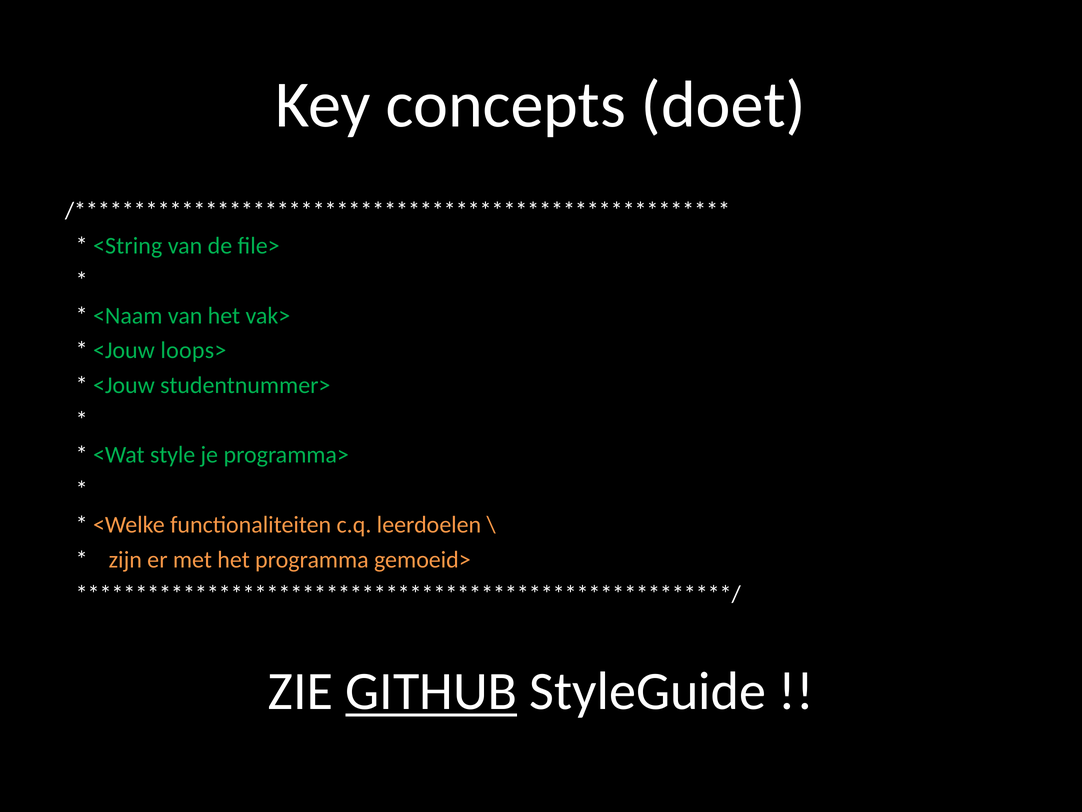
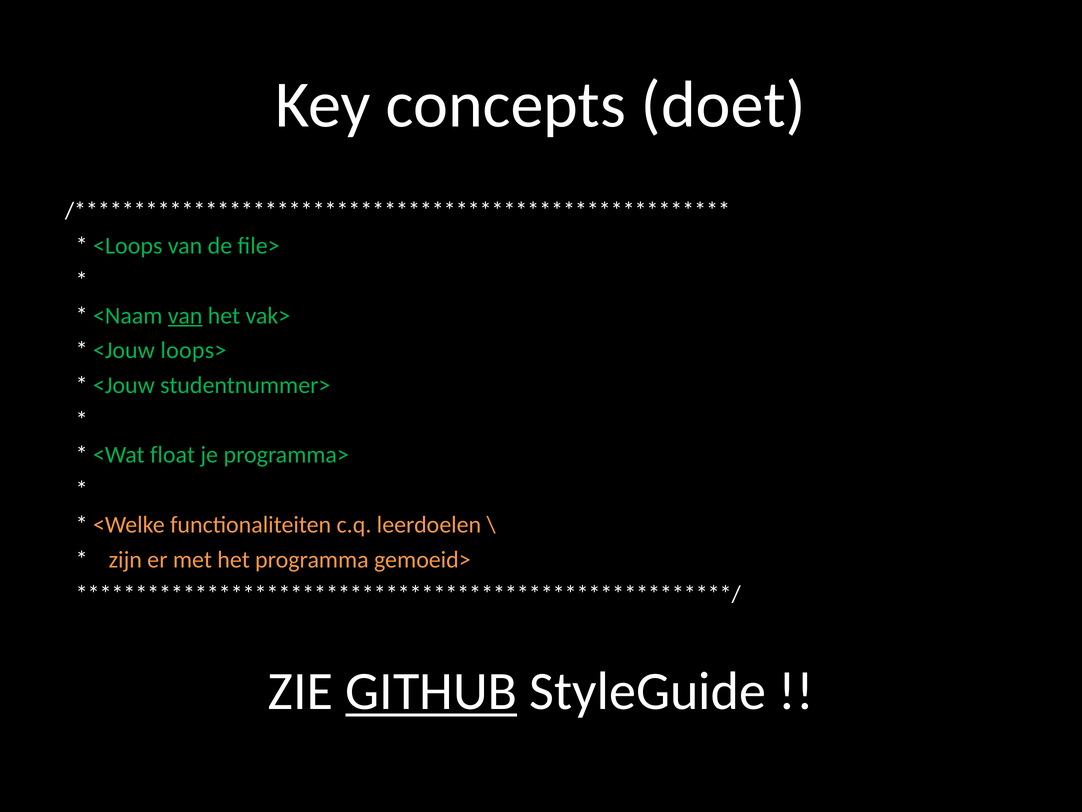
<String: <String -> <Loops (128, 246)
van underline: none -> present (185, 315)
style: style -> float (173, 455)
